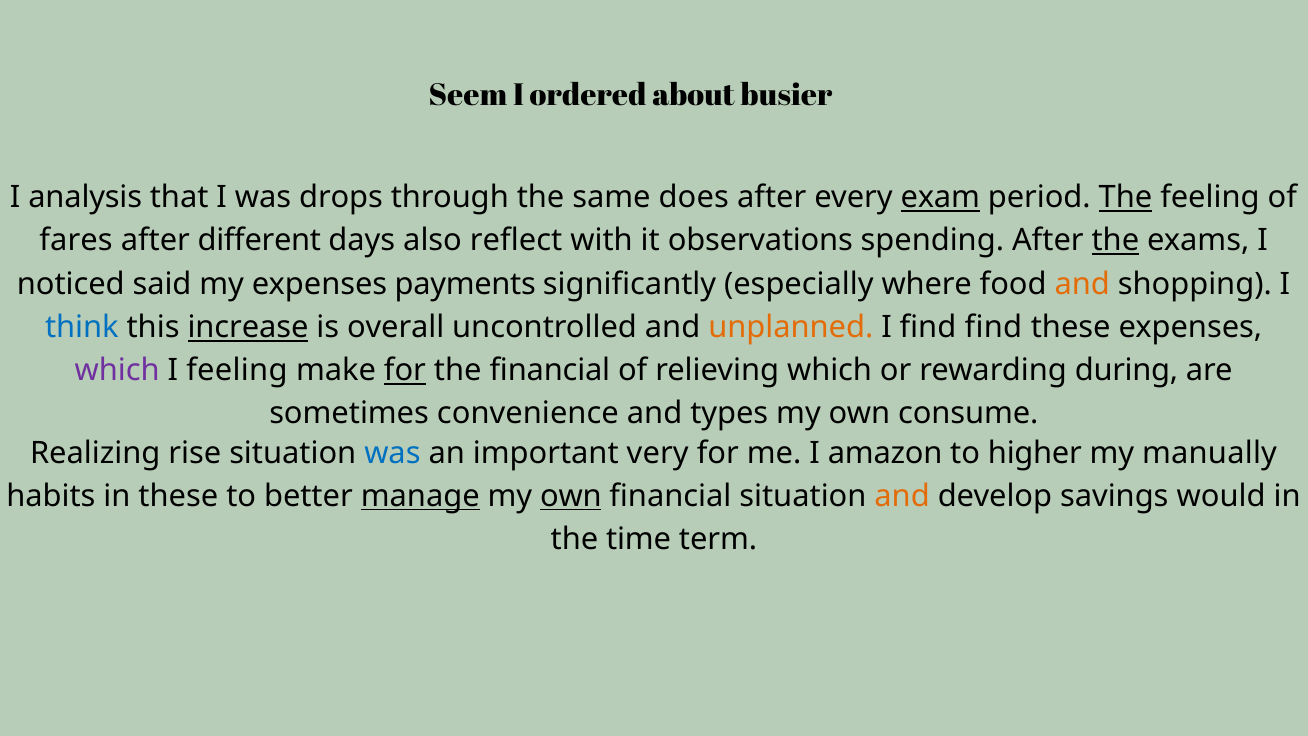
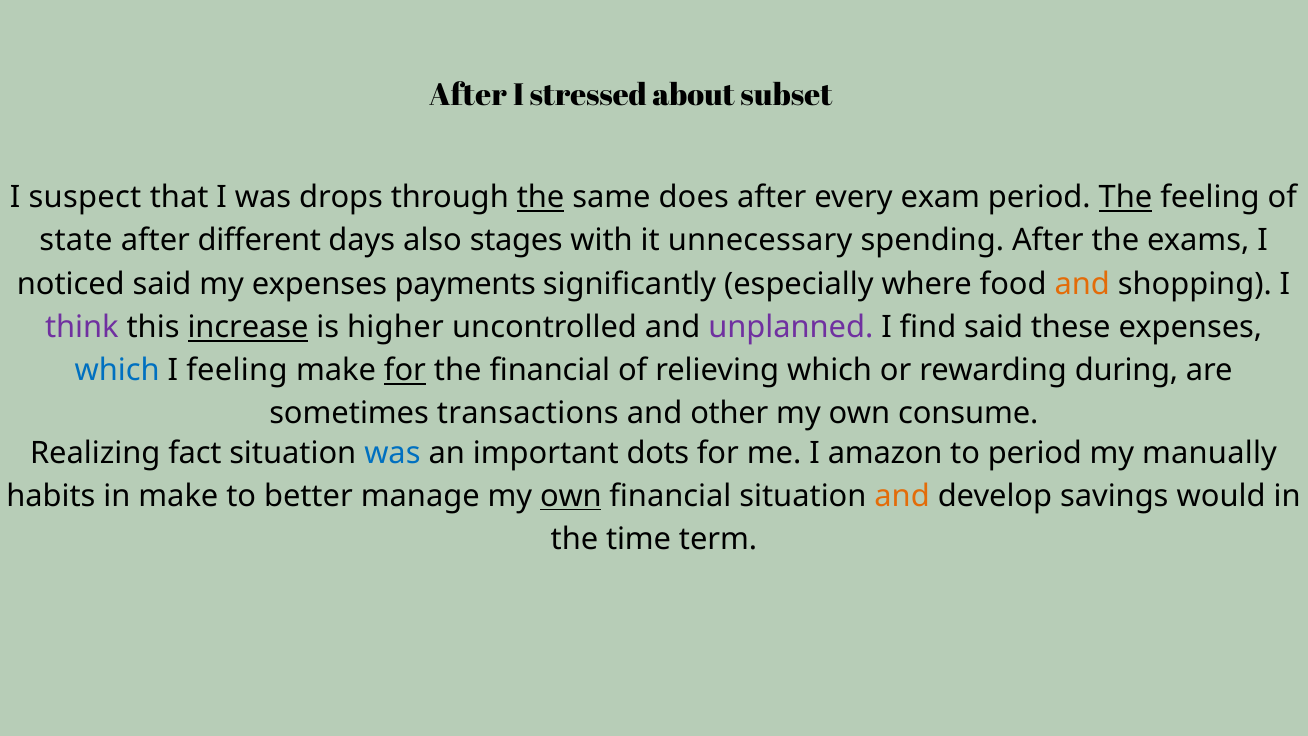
Seem: Seem -> After (468, 95)
ordered: ordered -> stressed (588, 95)
busier: busier -> subset (786, 95)
analysis: analysis -> suspect (85, 197)
the underline: none -> present (541, 197)
exam underline: present -> none (940, 197)
fares: fares -> state (76, 241)
reflect: reflect -> stages (516, 241)
observations: observations -> unnecessary (760, 241)
the underline: present -> none (1115, 241)
think colour: blue -> purple (82, 327)
overall: overall -> higher (395, 327)
unplanned colour: orange -> purple (791, 327)
find find: find -> said (994, 327)
which colour: purple -> blue (117, 370)
convenience: convenience -> transactions (528, 414)
types: types -> other (729, 414)
rise: rise -> fact (195, 453)
very: very -> dots (658, 453)
to higher: higher -> period (1035, 453)
in these: these -> make (178, 496)
manage underline: present -> none (420, 496)
